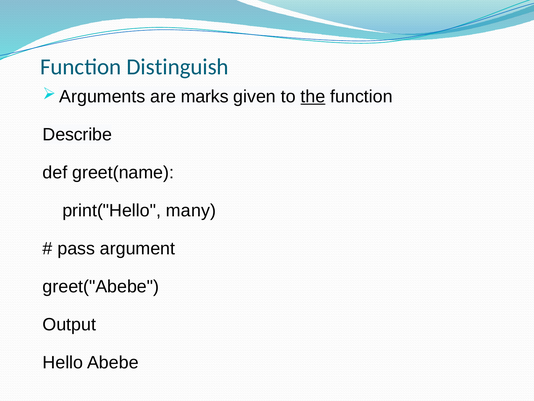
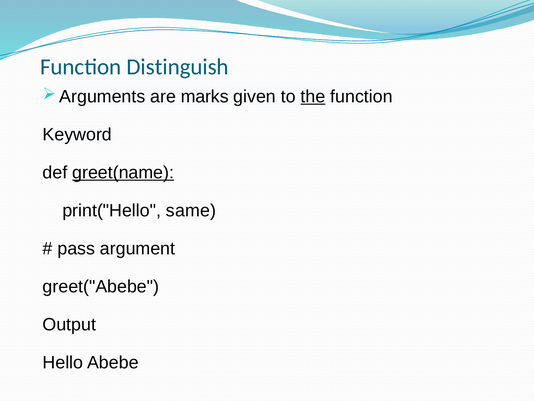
Describe: Describe -> Keyword (77, 134)
greet(name underline: none -> present (123, 172)
many: many -> same (191, 210)
